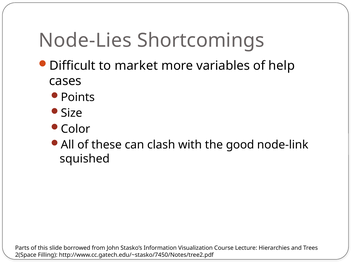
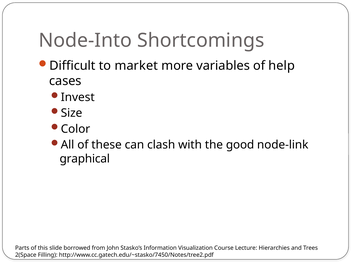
Node-Lies: Node-Lies -> Node-Into (85, 41)
Points: Points -> Invest (78, 97)
squished: squished -> graphical (85, 159)
